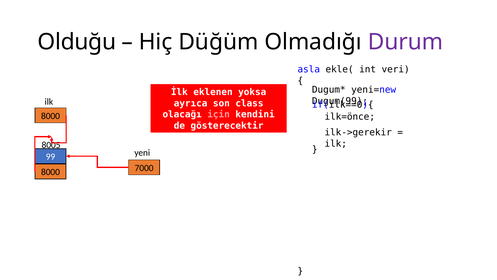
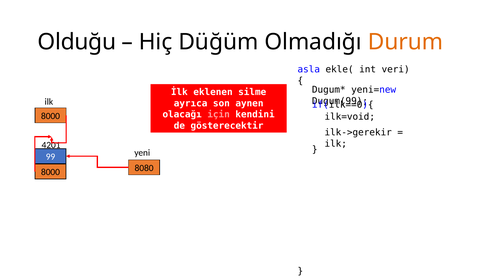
Durum colour: purple -> orange (405, 42)
yoksa: yoksa -> silme (252, 92)
class: class -> aynen (249, 103)
ilk=önce: ilk=önce -> ilk=void (350, 117)
8005: 8005 -> 4201 (51, 145)
7000: 7000 -> 8080 (144, 168)
